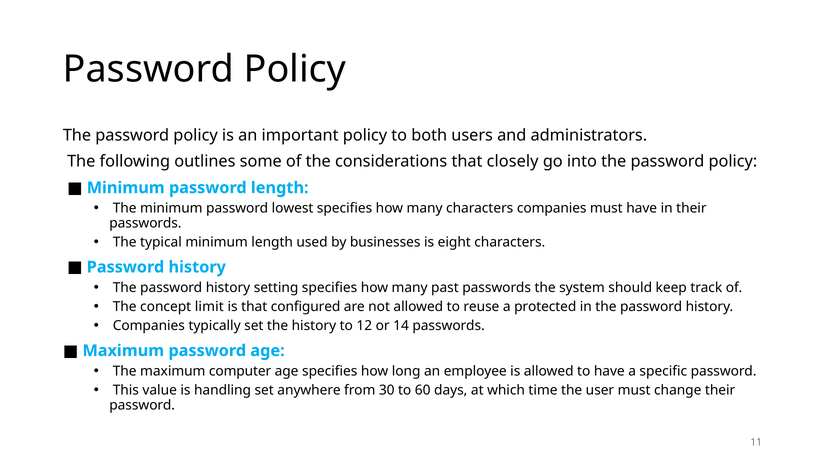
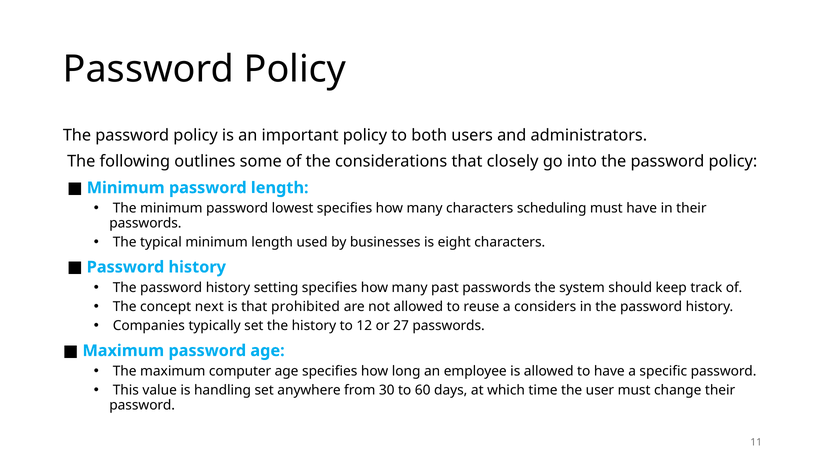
characters companies: companies -> scheduling (552, 208)
limit: limit -> next (209, 307)
configured: configured -> prohibited (305, 307)
protected: protected -> considers (545, 307)
14: 14 -> 27 (401, 326)
